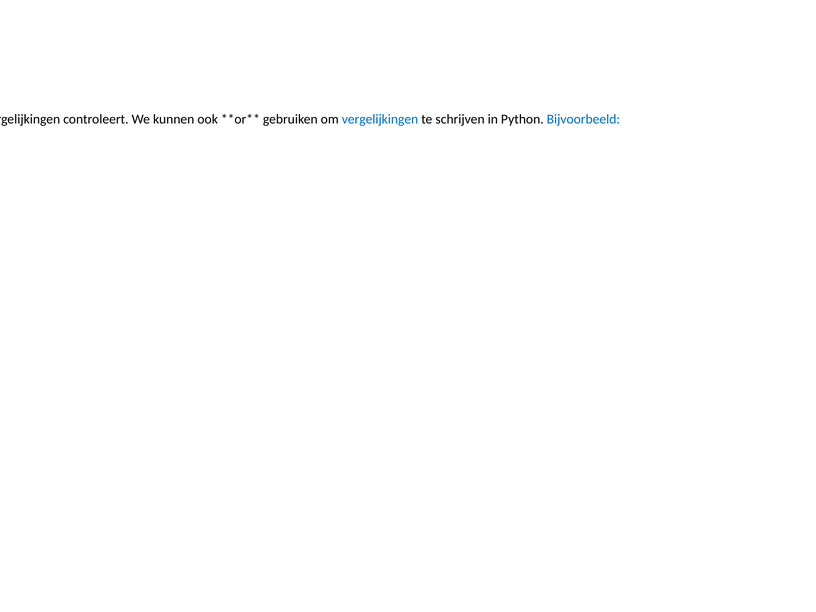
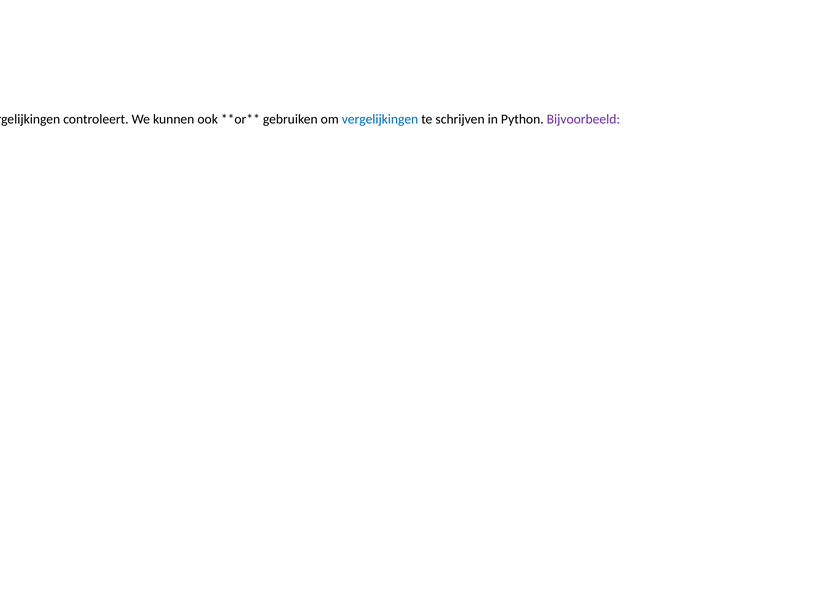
Bijvoorbeeld colour: blue -> purple (583, 119)
